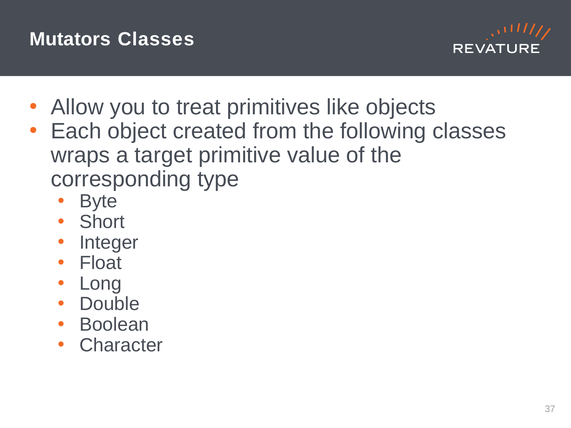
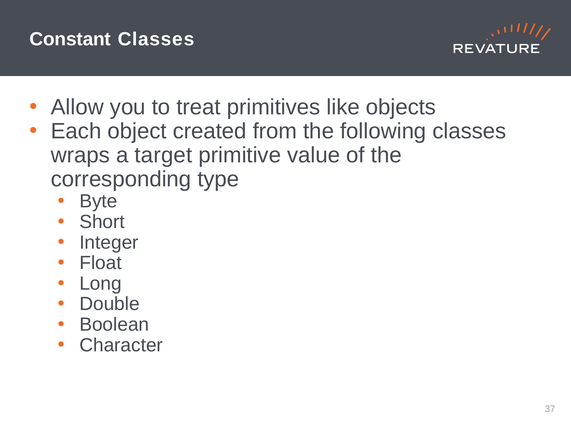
Mutators: Mutators -> Constant (70, 39)
